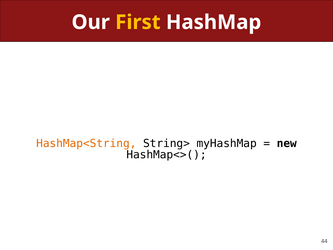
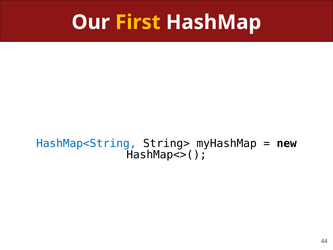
HashMap<String colour: orange -> blue (86, 143)
